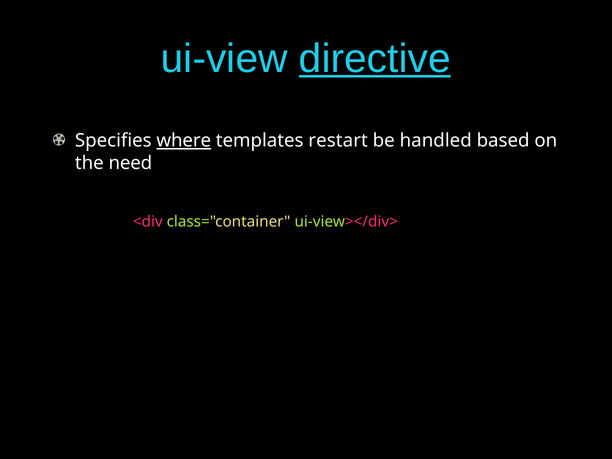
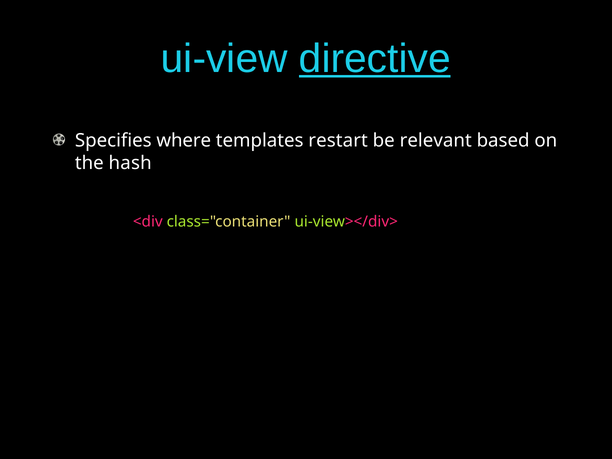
where underline: present -> none (184, 141)
handled: handled -> relevant (436, 141)
need: need -> hash (130, 163)
